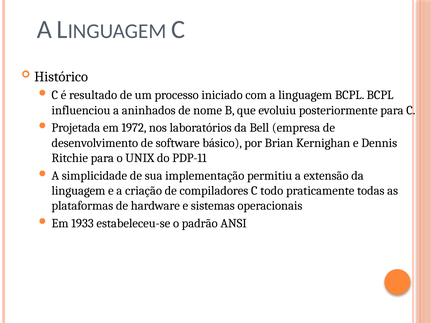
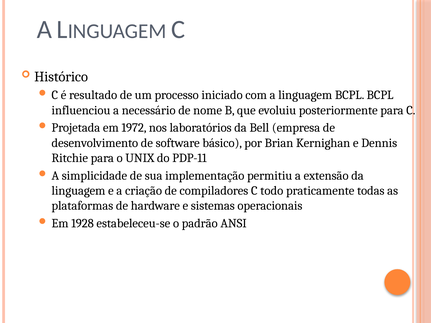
aninhados: aninhados -> necessário (149, 110)
1933: 1933 -> 1928 (83, 223)
